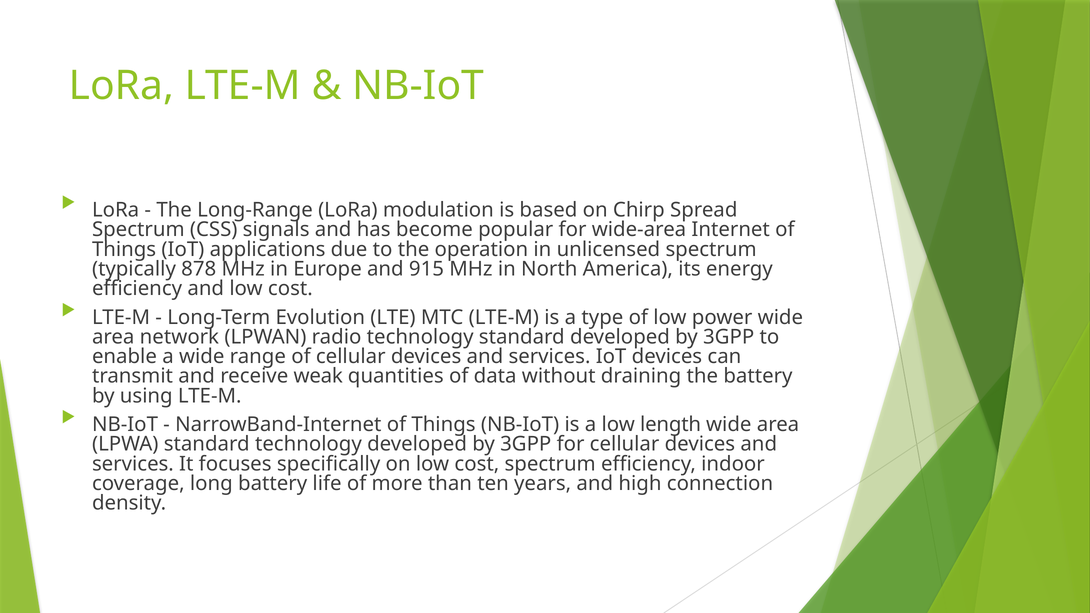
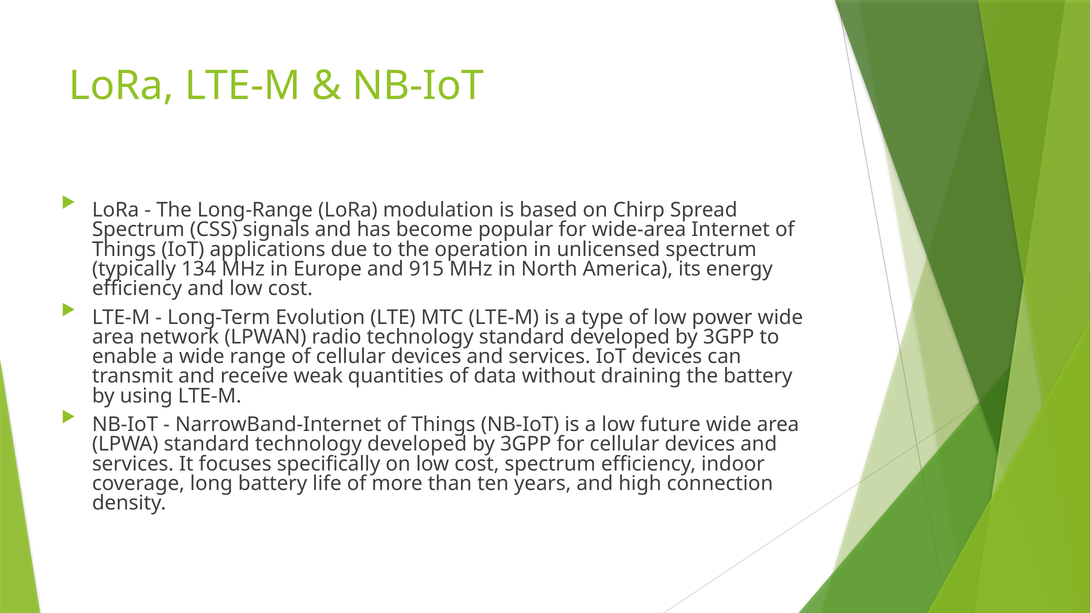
878: 878 -> 134 (199, 269)
length: length -> future (670, 425)
